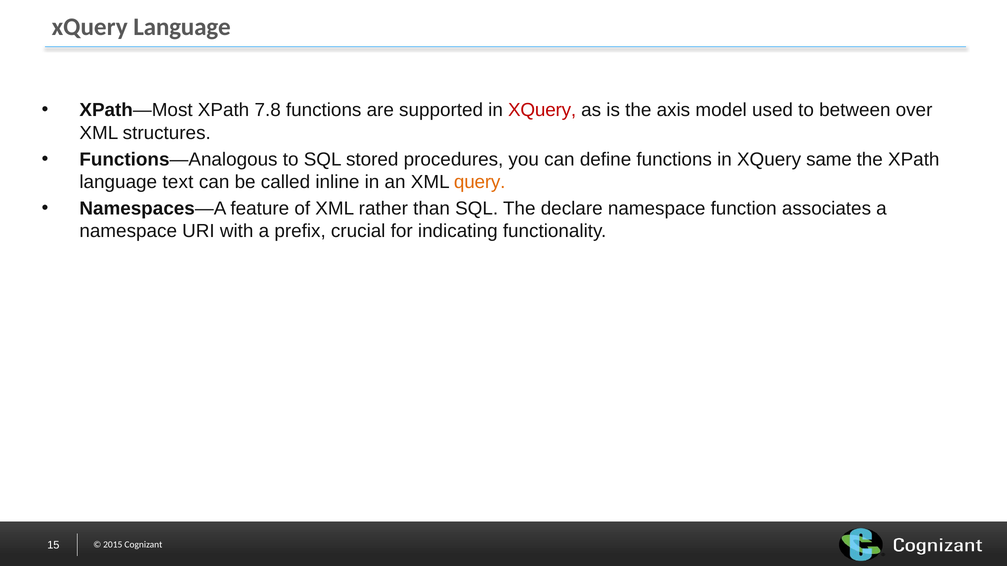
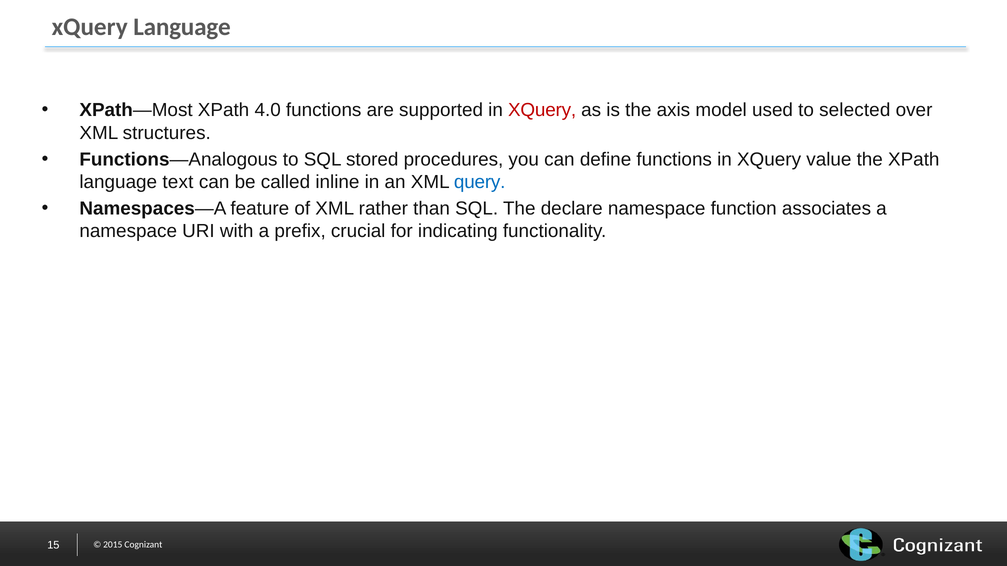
7.8: 7.8 -> 4.0 (268, 110)
between: between -> selected (855, 110)
same: same -> value (829, 159)
query colour: orange -> blue (480, 182)
